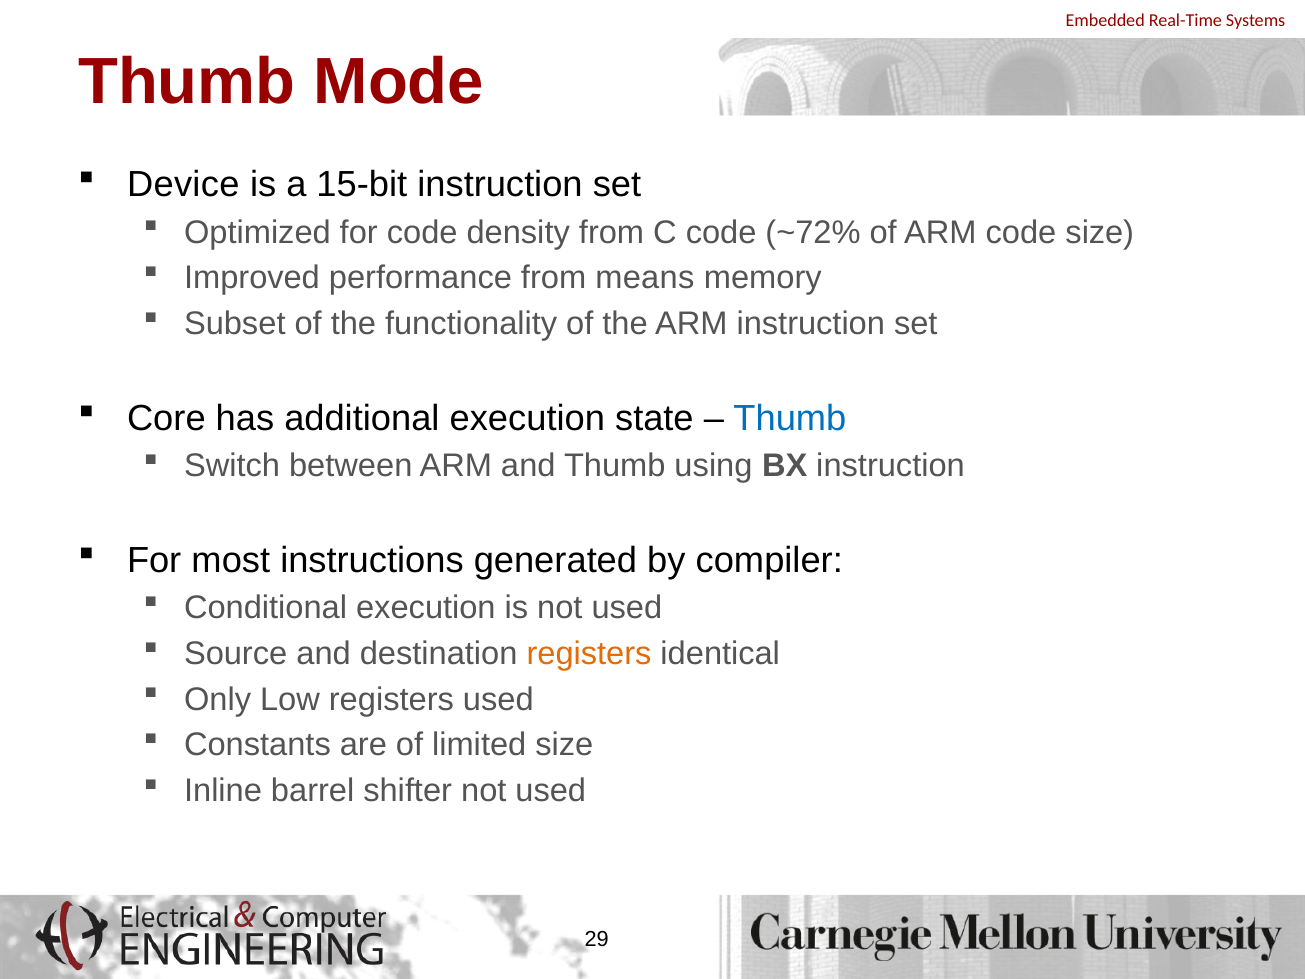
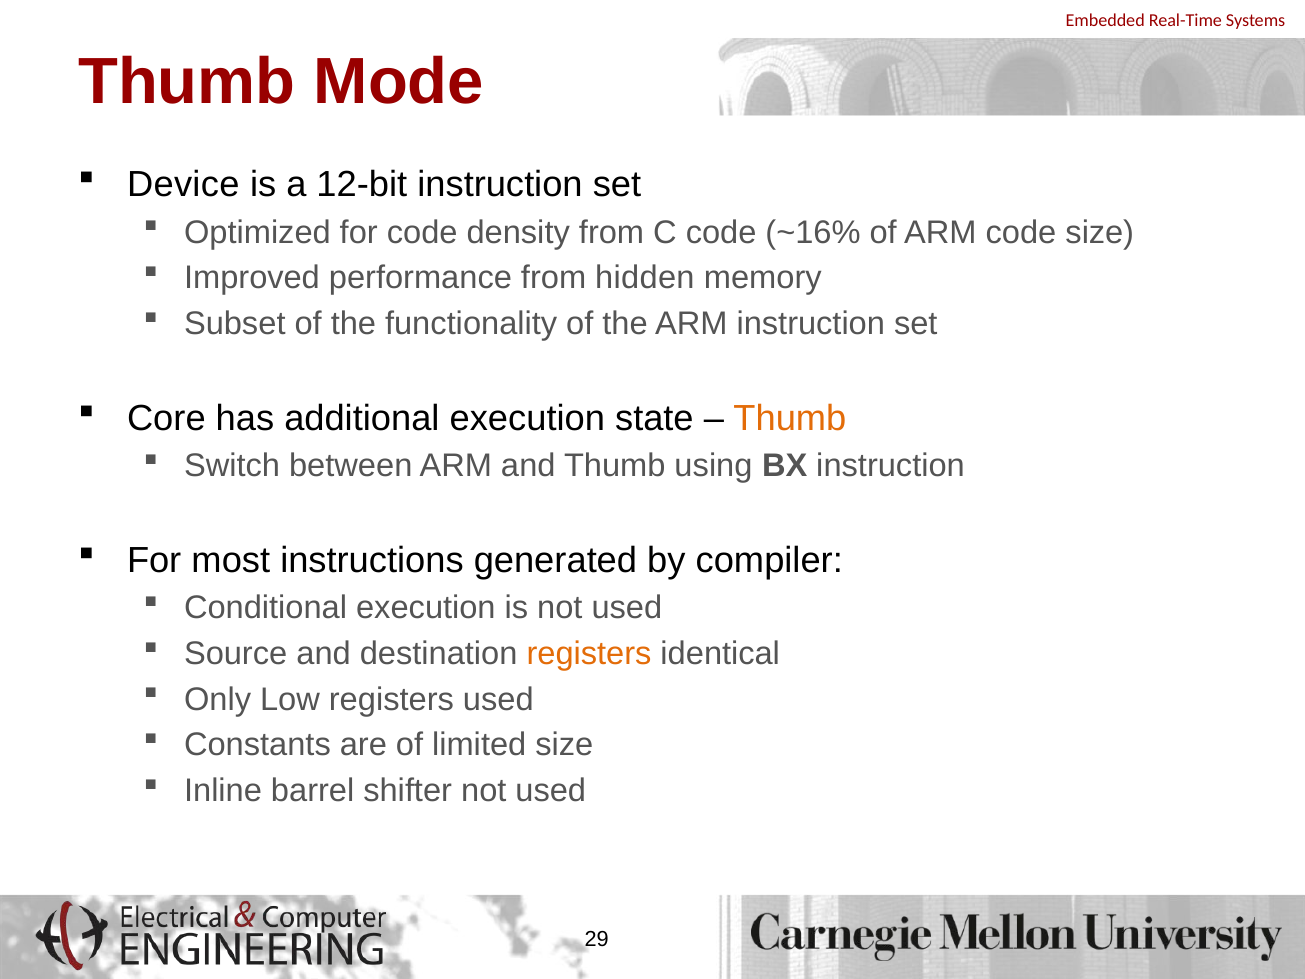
15-bit: 15-bit -> 12-bit (362, 185)
~72%: ~72% -> ~16% (813, 232)
means: means -> hidden (645, 278)
Thumb colour: blue -> orange (790, 418)
